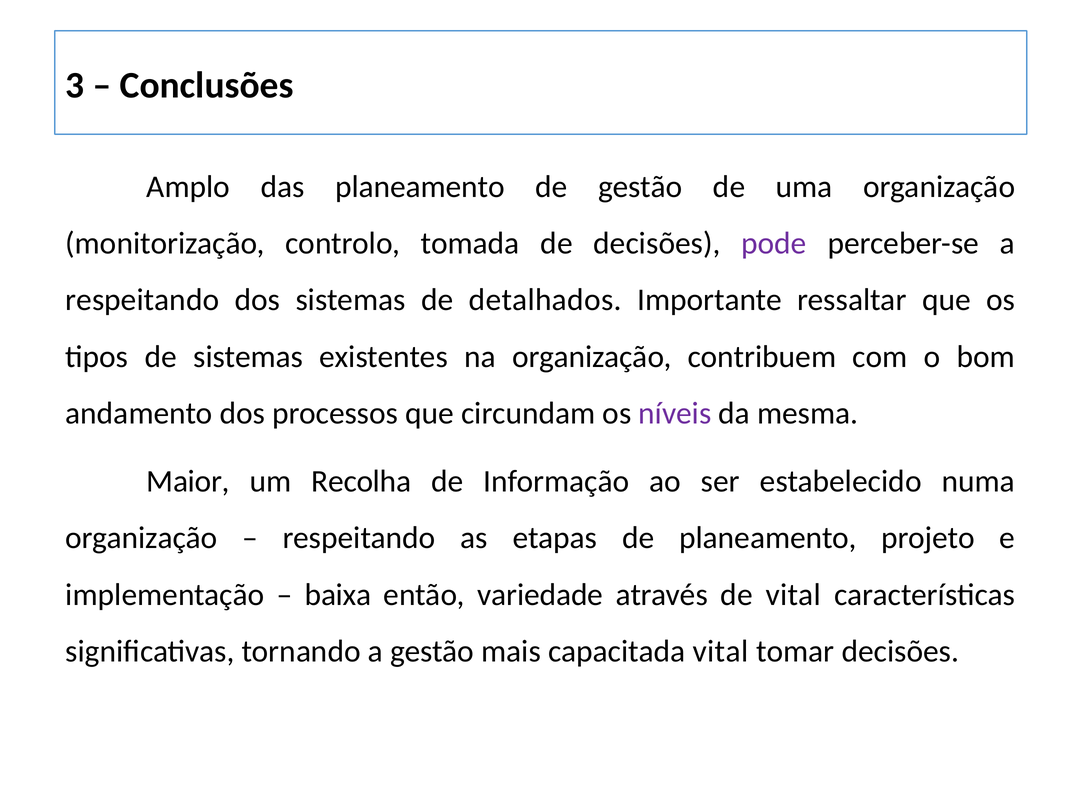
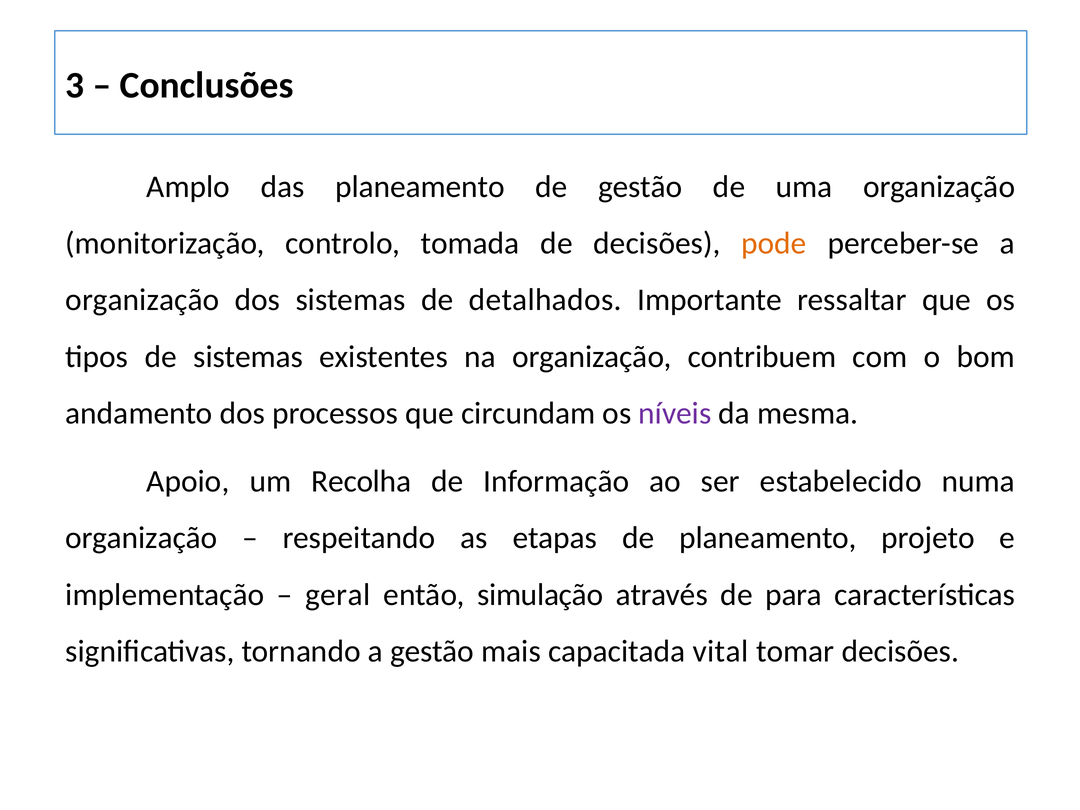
pode colour: purple -> orange (774, 243)
respeitando: respeitando -> organização (142, 300)
Maior: Maior -> Apoio (188, 481)
baixa: baixa -> geral (338, 595)
variedade: variedade -> simulação (540, 595)
de vital: vital -> para (794, 595)
